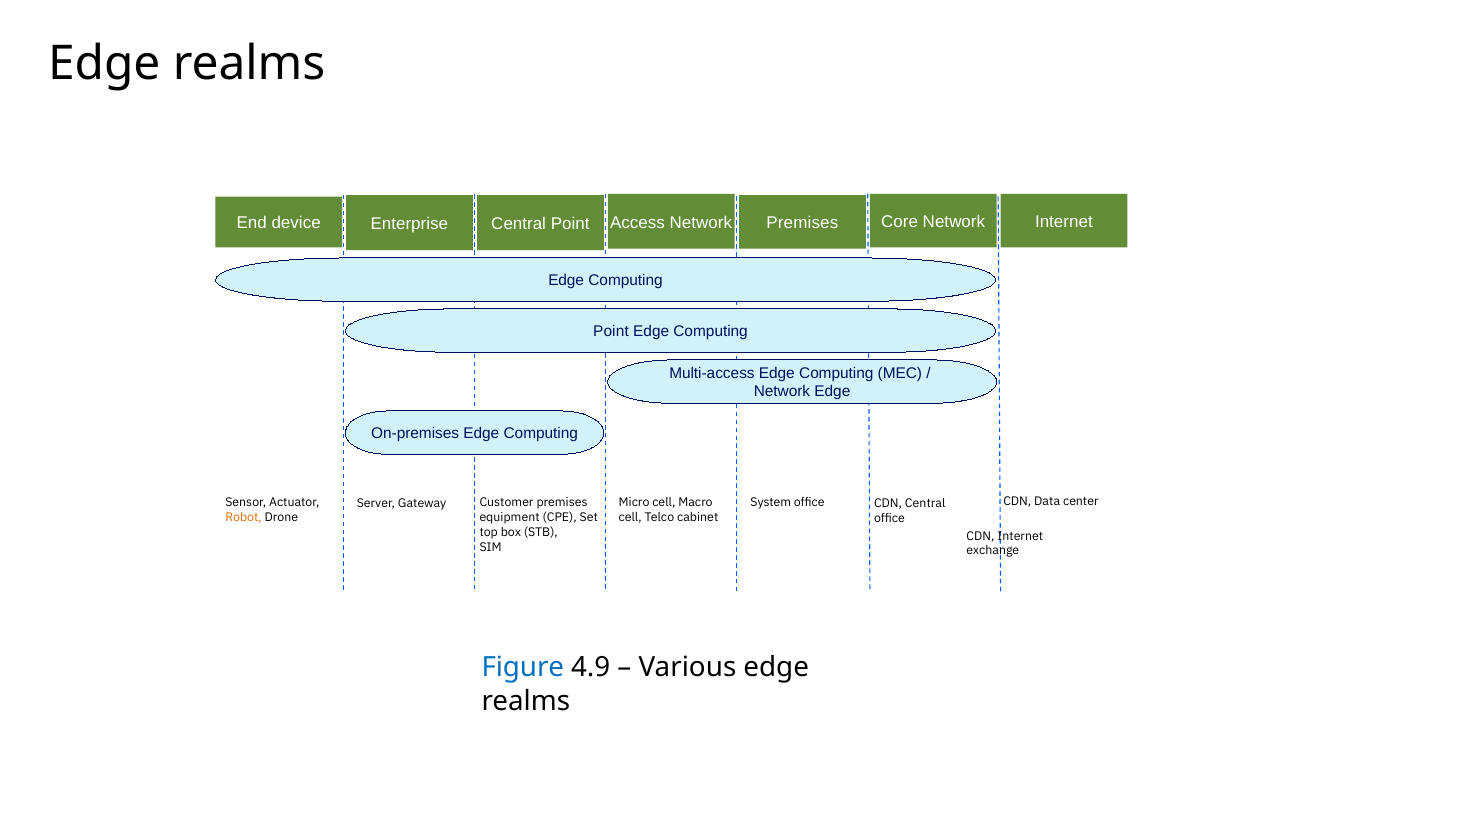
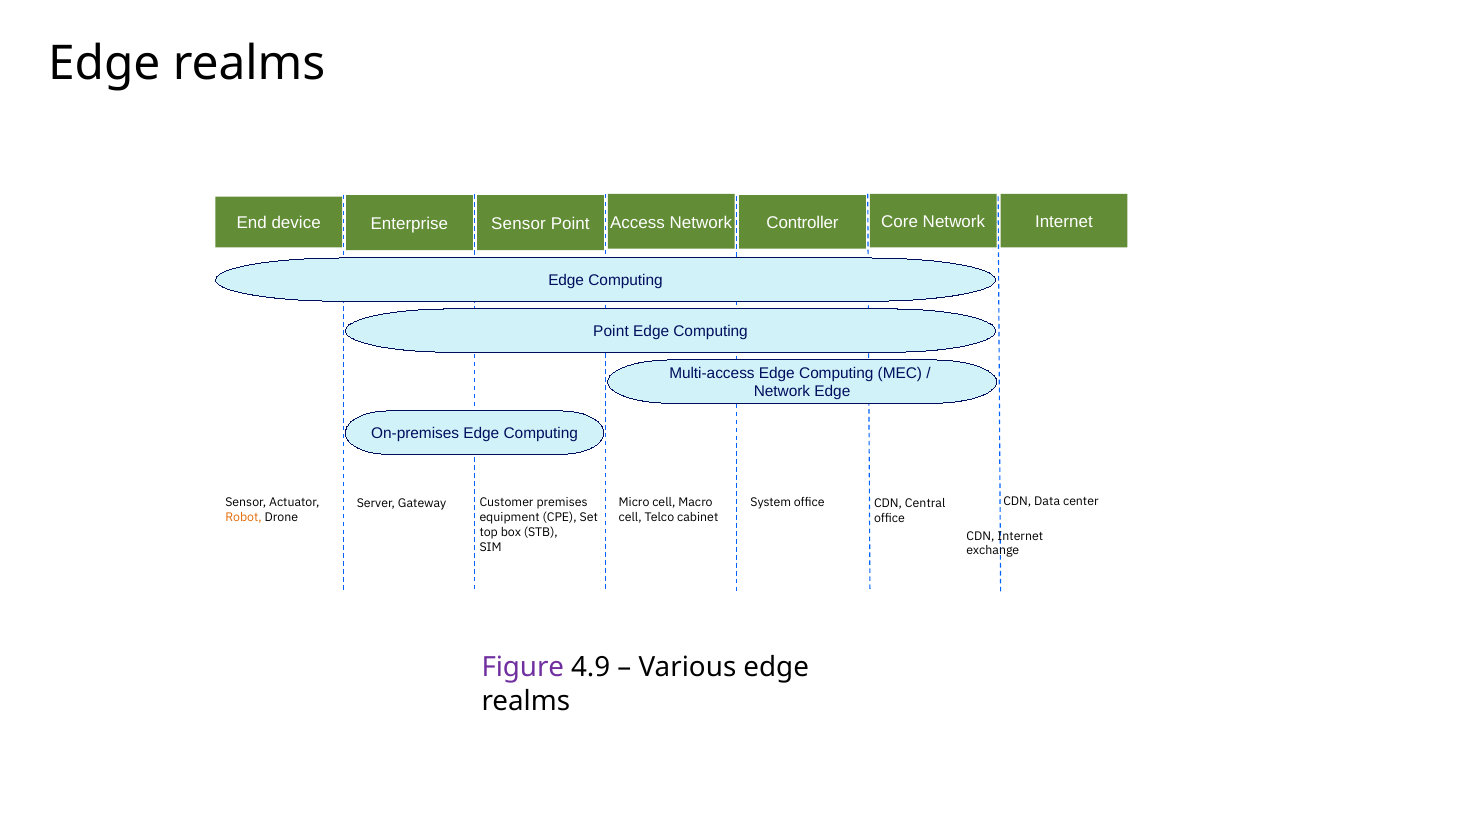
Premises: Premises -> Controller (803, 223)
Central: Central -> Sensor (519, 224)
Figure colour: blue -> purple (523, 667)
